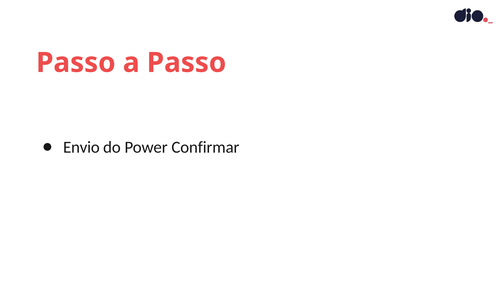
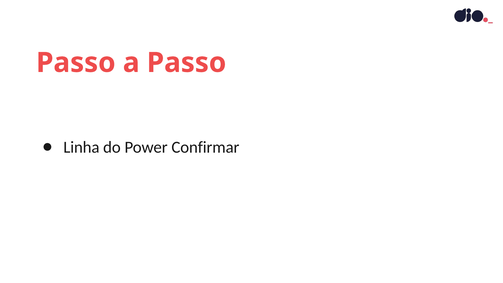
Envio: Envio -> Linha (81, 147)
